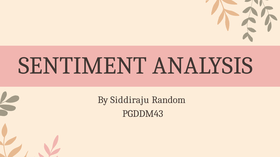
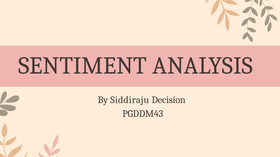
Random: Random -> Decision (169, 100)
